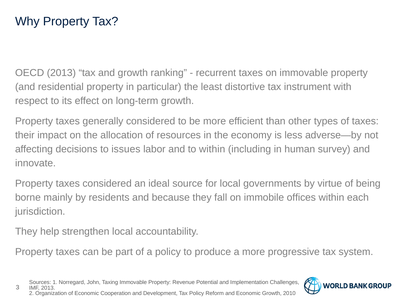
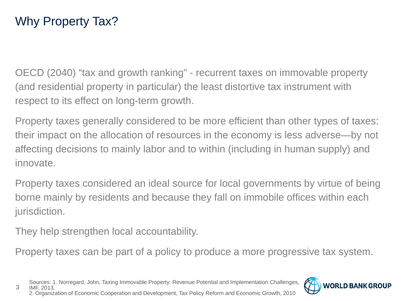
OECD 2013: 2013 -> 2040 (61, 73)
to issues: issues -> mainly (126, 150)
survey: survey -> supply (334, 150)
